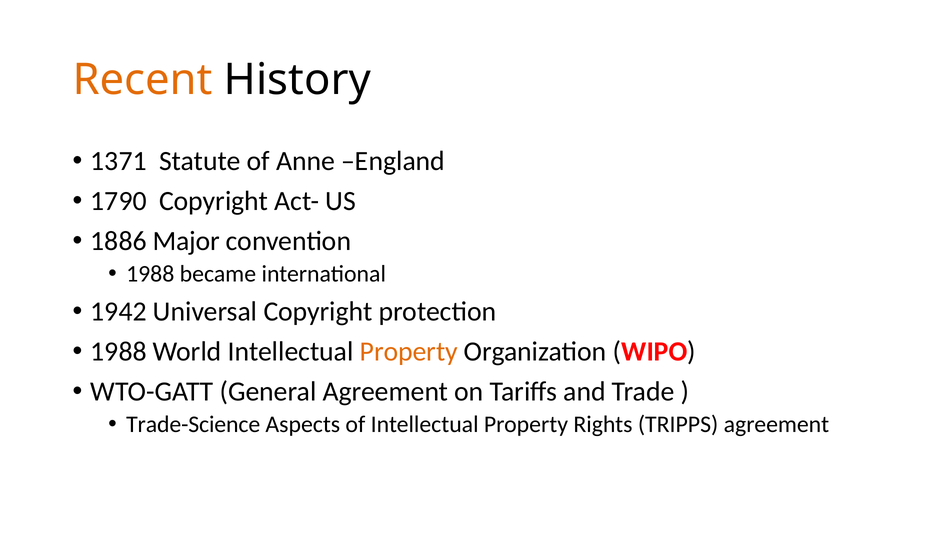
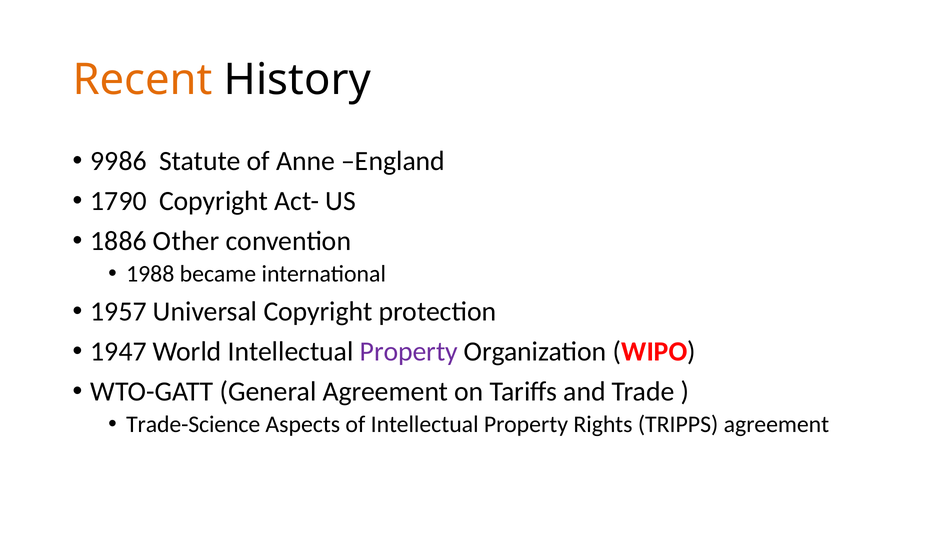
1371: 1371 -> 9986 (119, 161)
Major: Major -> Other (186, 241)
1942: 1942 -> 1957 (119, 311)
1988: 1988 -> 1947 (119, 351)
Property colour: orange -> purple (409, 351)
